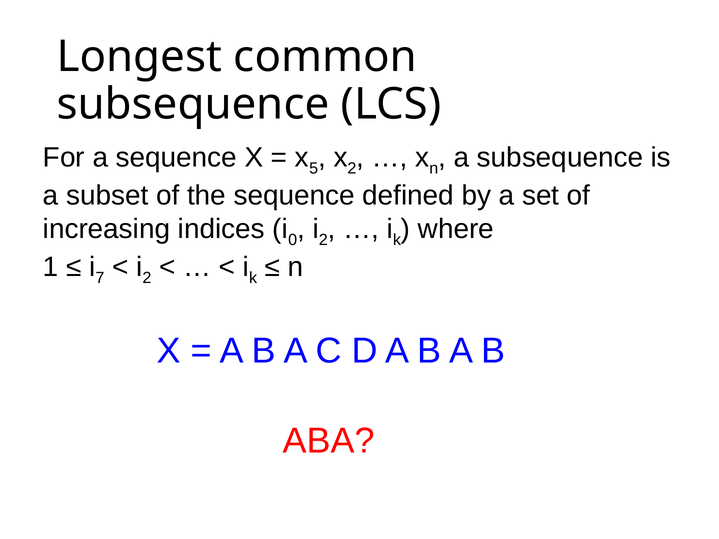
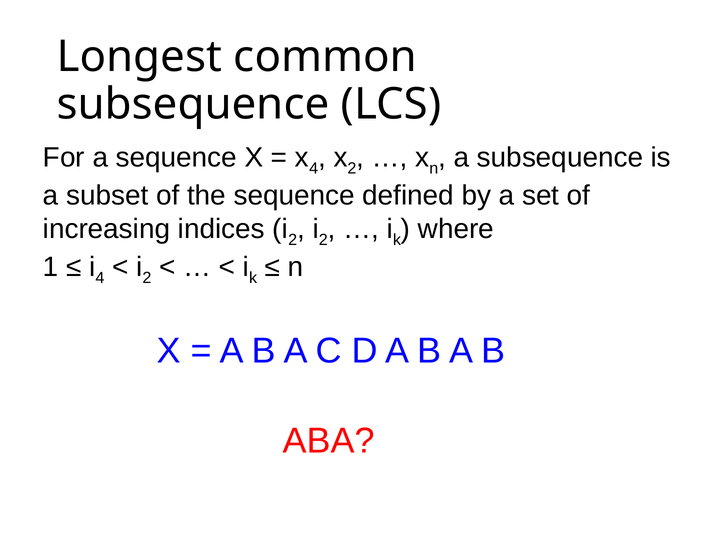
x 5: 5 -> 4 (314, 168)
0: 0 -> 2 (293, 240)
7: 7 -> 4 (100, 278)
